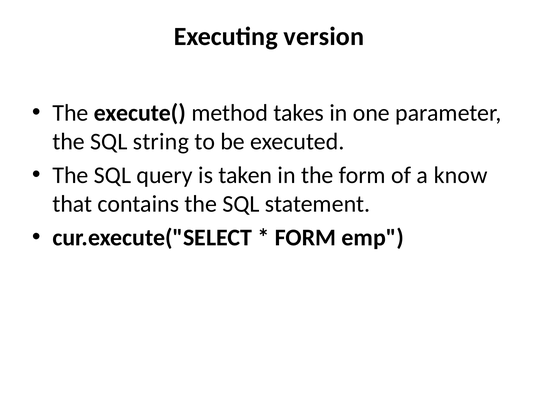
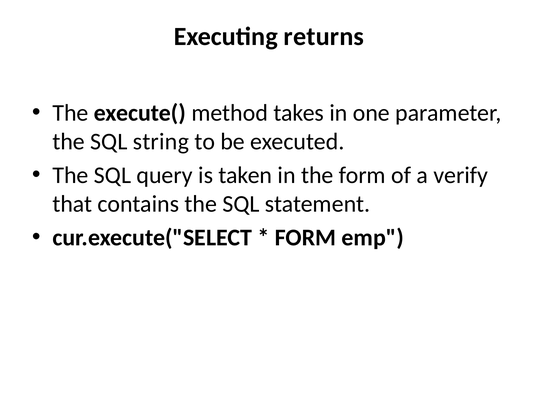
version: version -> returns (324, 36)
know: know -> verify (461, 175)
